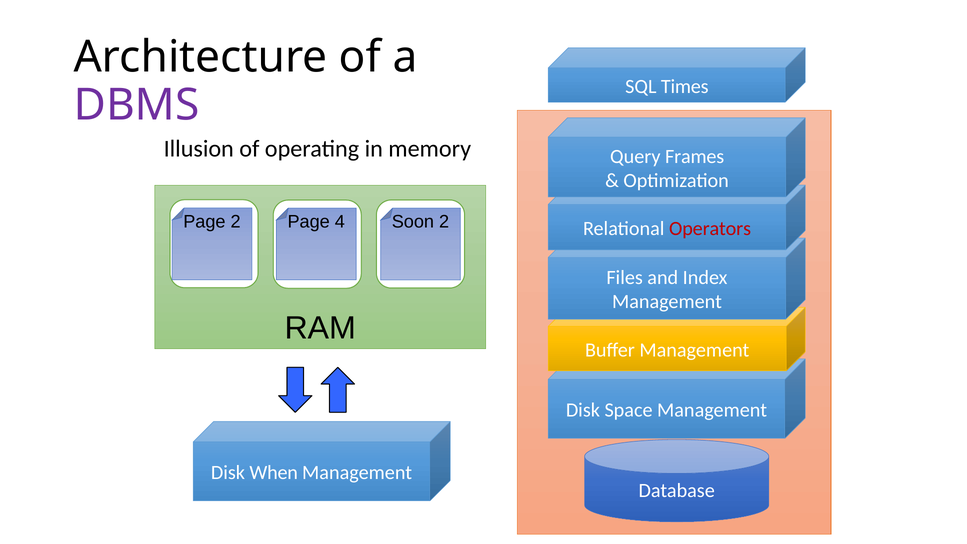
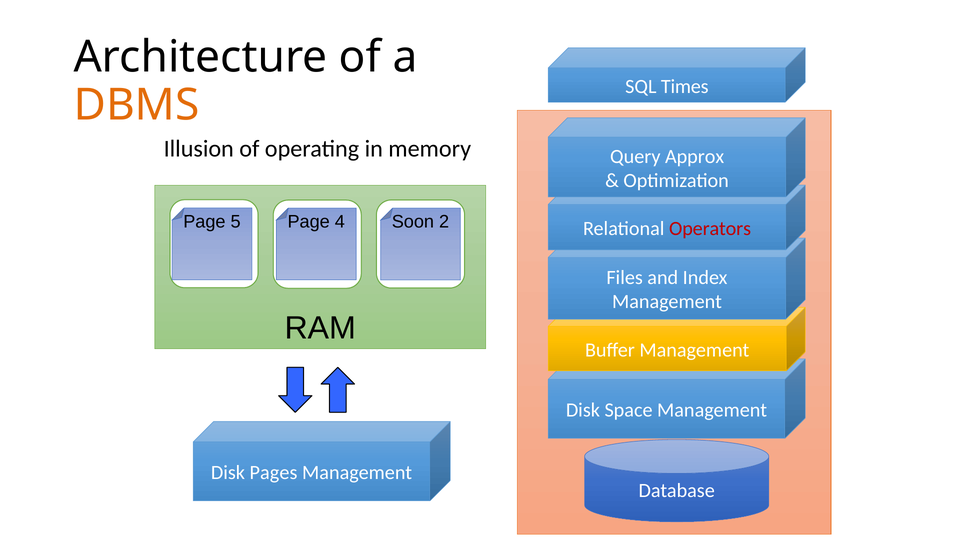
DBMS colour: purple -> orange (137, 105)
Frames: Frames -> Approx (695, 156)
Page 2: 2 -> 5 (236, 222)
When: When -> Pages (274, 473)
